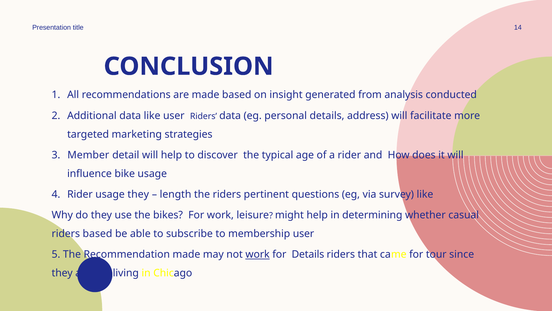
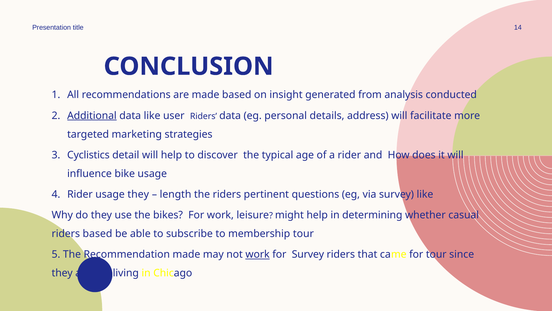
Additional underline: none -> present (92, 115)
Member: Member -> Cyclistics (88, 155)
membership user: user -> tour (303, 233)
for Details: Details -> Survey (308, 254)
